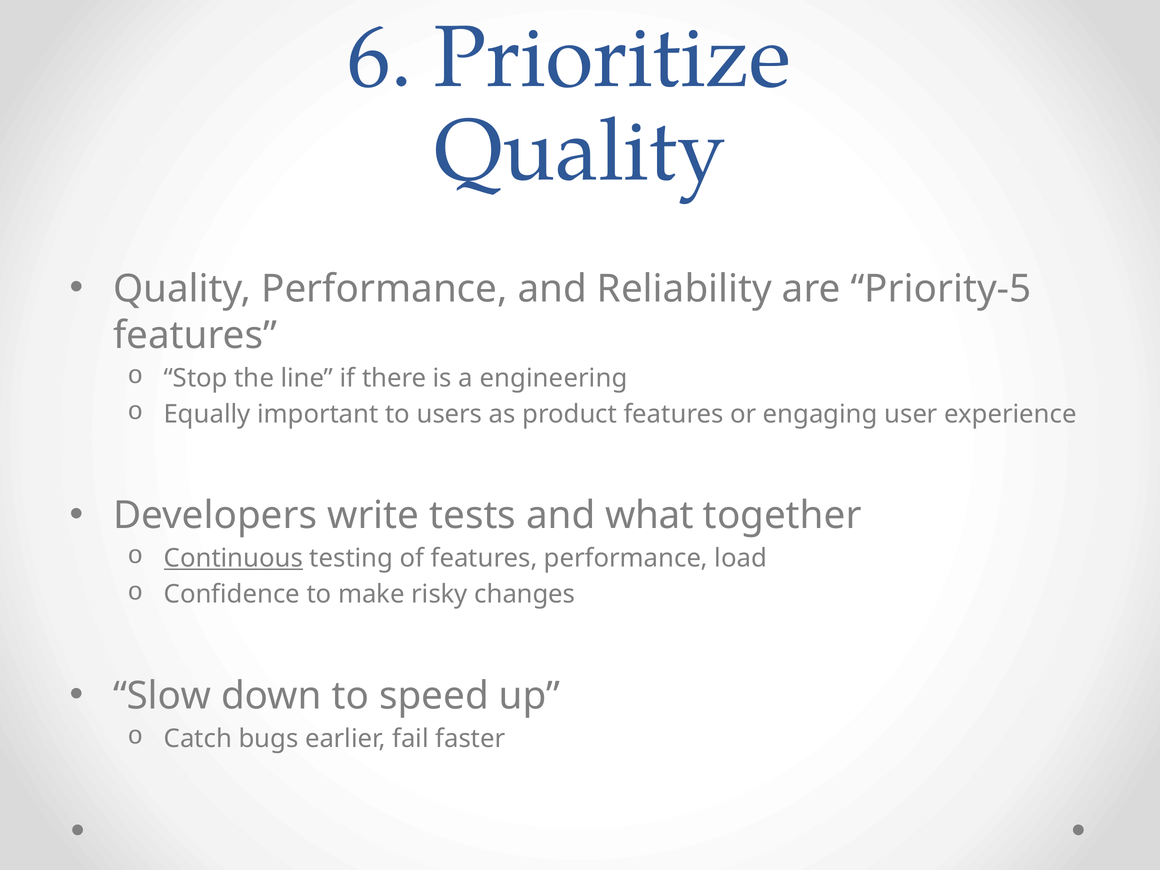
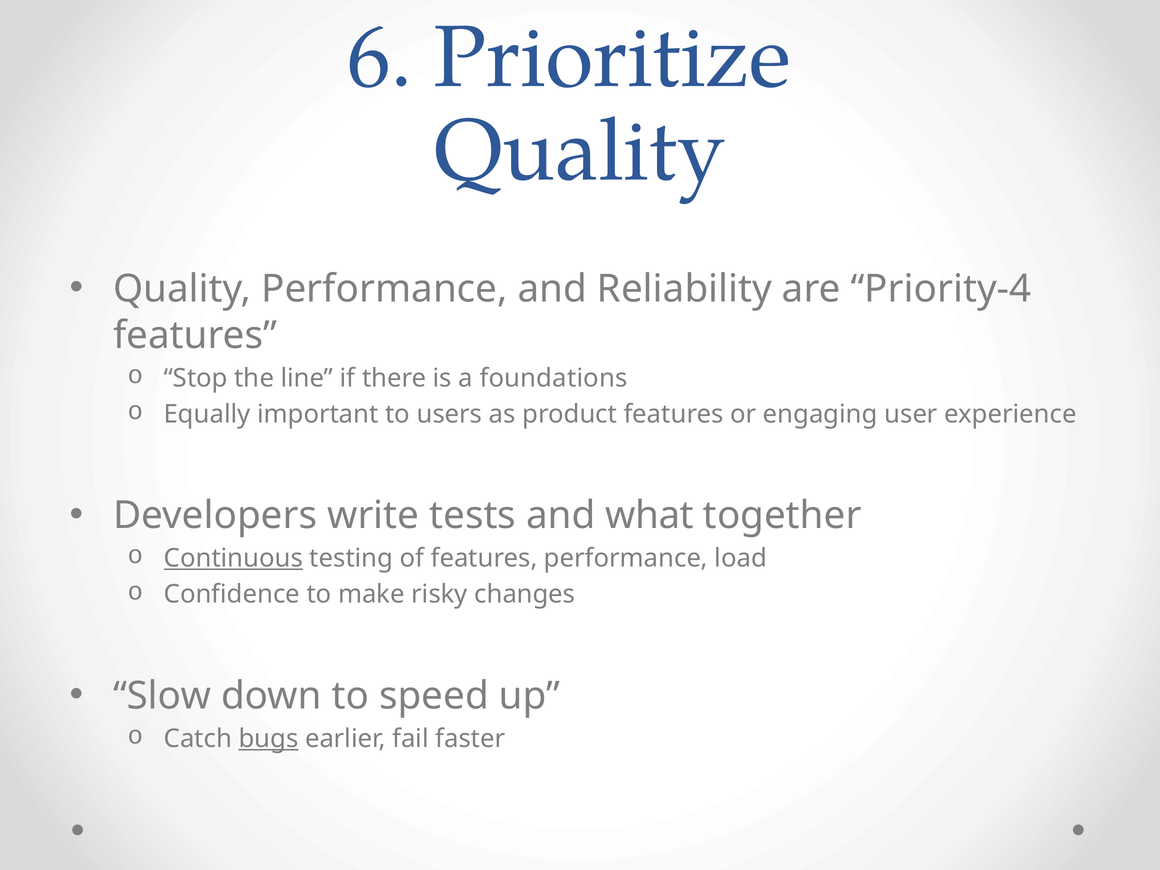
Priority-5: Priority-5 -> Priority-4 (941, 289)
engineering: engineering -> foundations (554, 378)
bugs underline: none -> present (269, 739)
